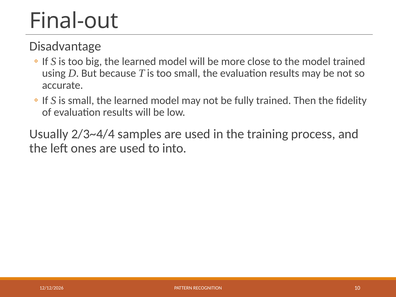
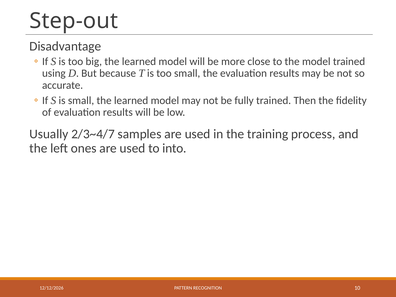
Final-out: Final-out -> Step-out (74, 21)
2/3~4/4: 2/3~4/4 -> 2/3~4/7 (93, 134)
